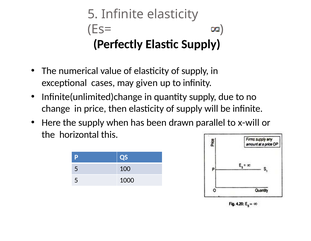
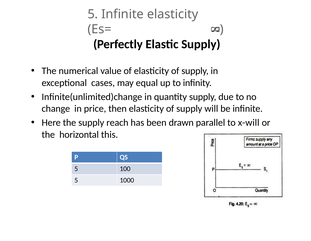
given: given -> equal (147, 83)
when: when -> reach (117, 122)
